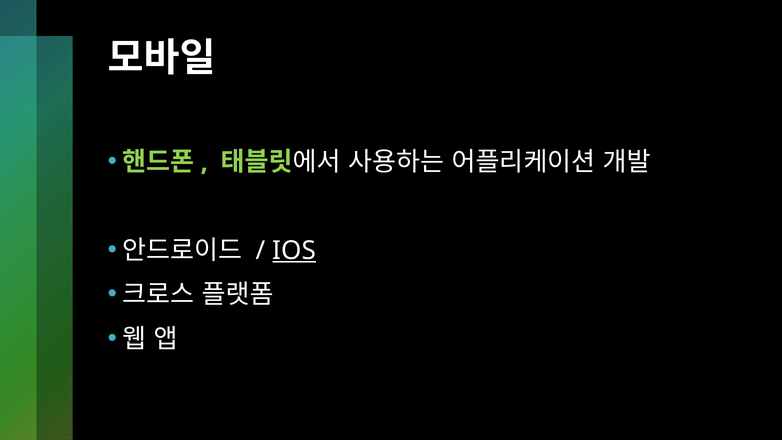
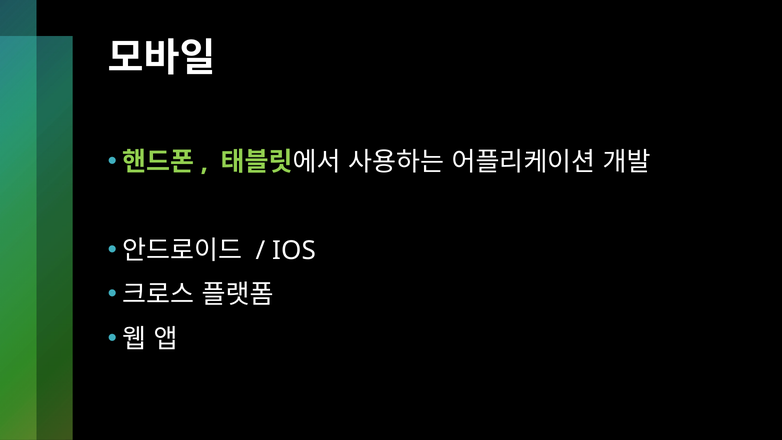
IOS underline: present -> none (294, 250)
